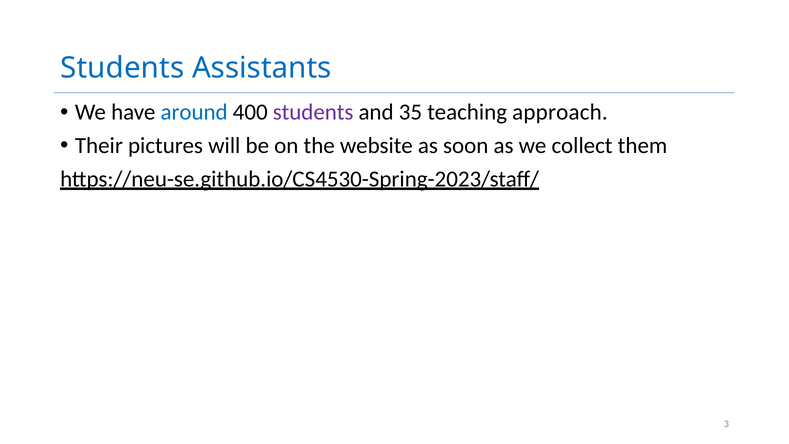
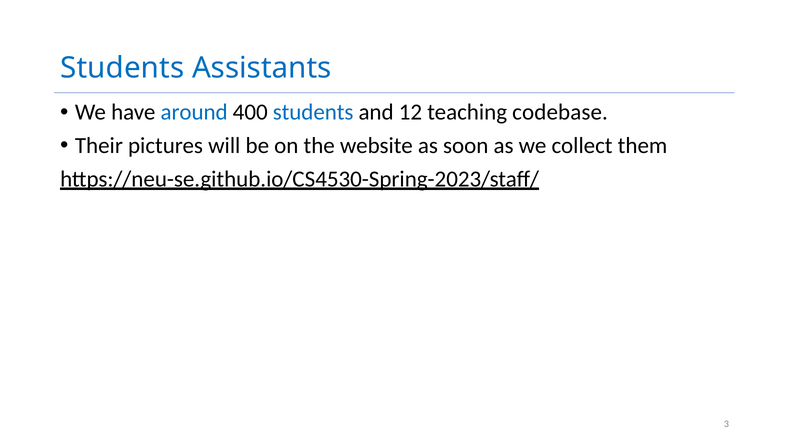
students colour: purple -> blue (313, 112)
35: 35 -> 12 (410, 112)
approach: approach -> codebase (560, 112)
